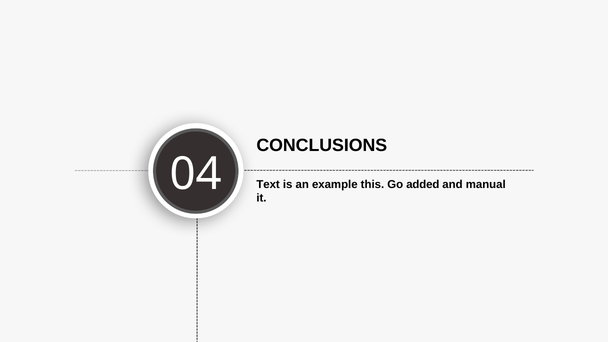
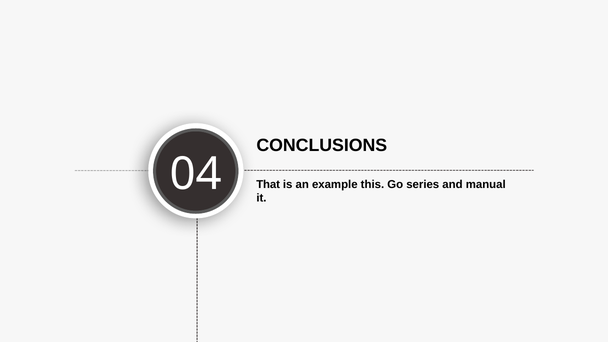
Text: Text -> That (268, 185)
added: added -> series (423, 185)
